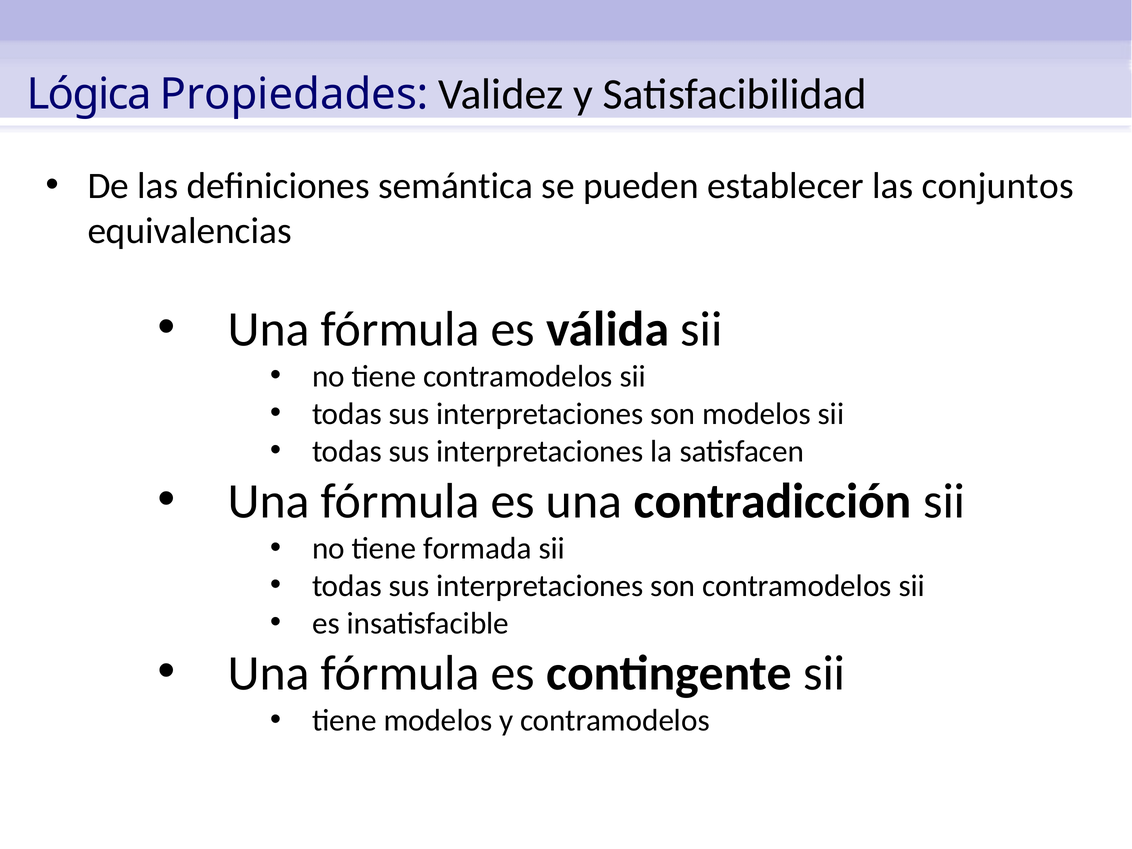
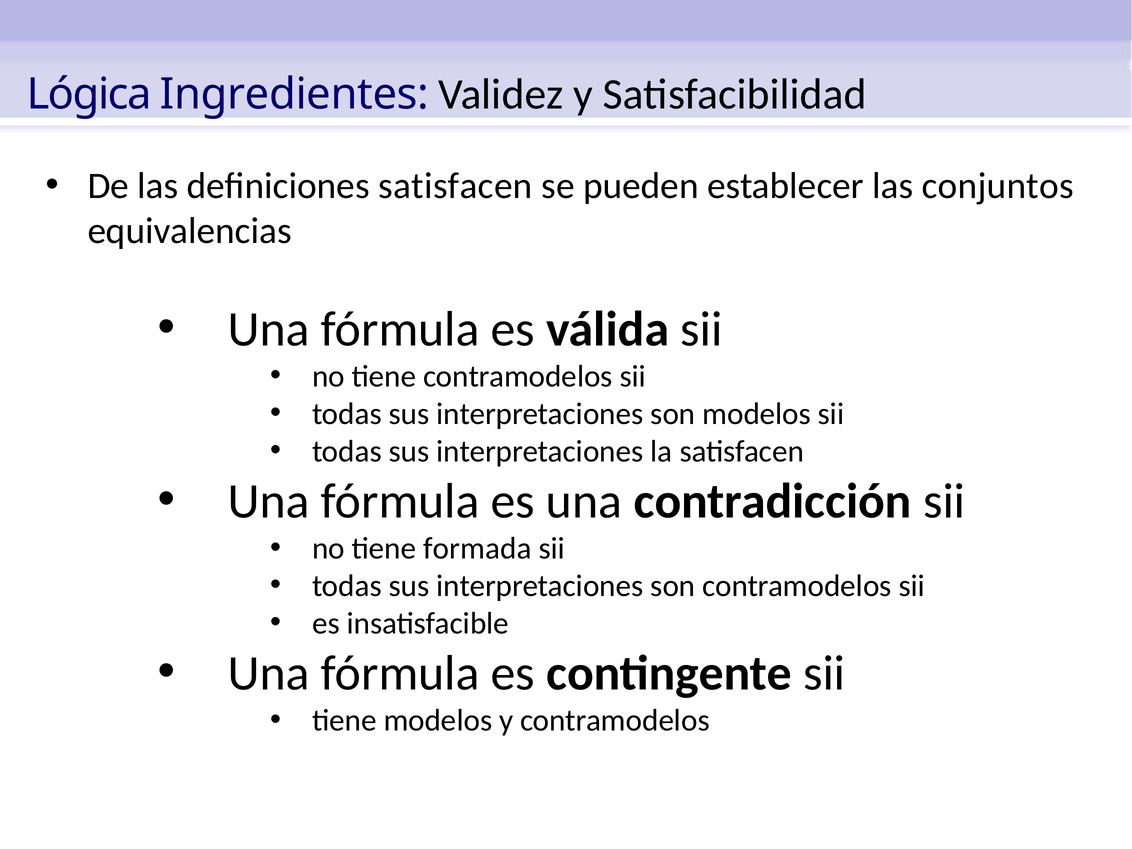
Propiedades: Propiedades -> Ingredientes (294, 95)
definiciones semántica: semántica -> satisfacen (455, 186)
